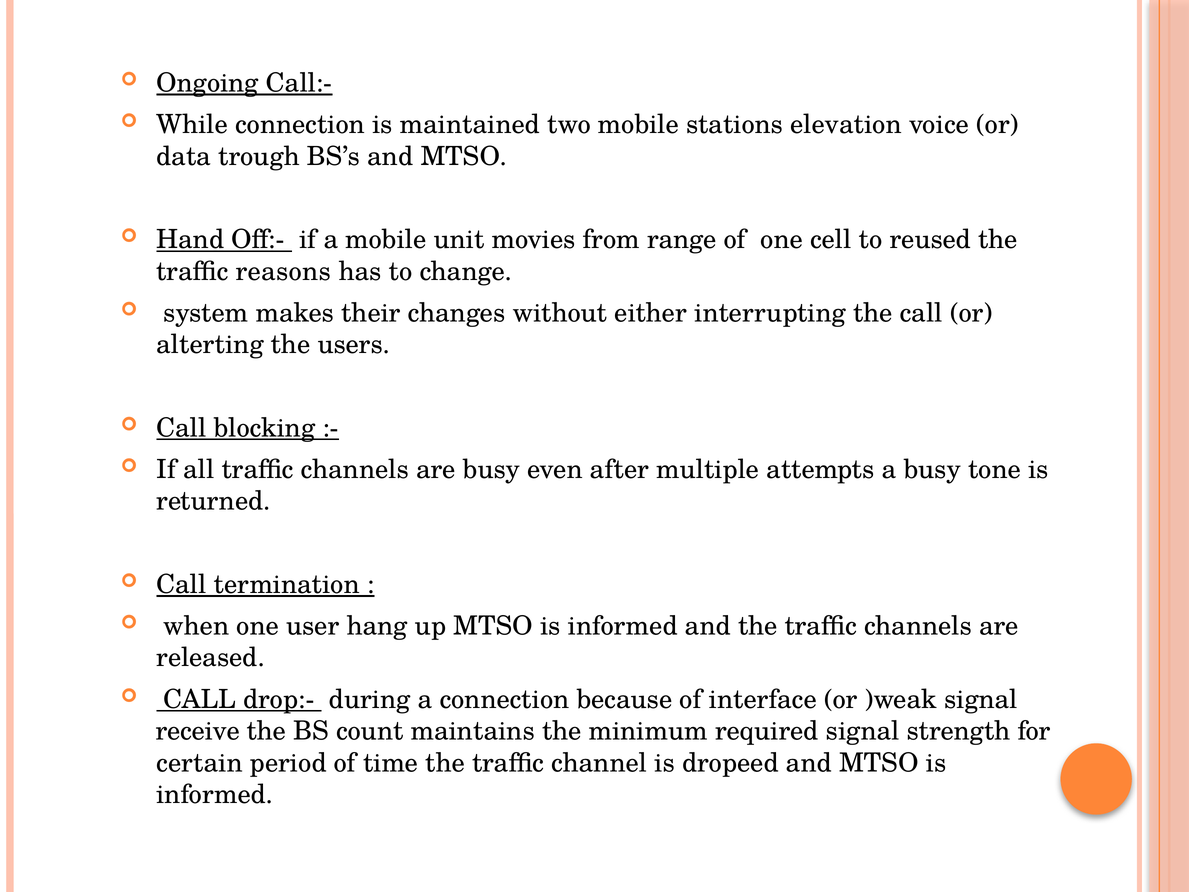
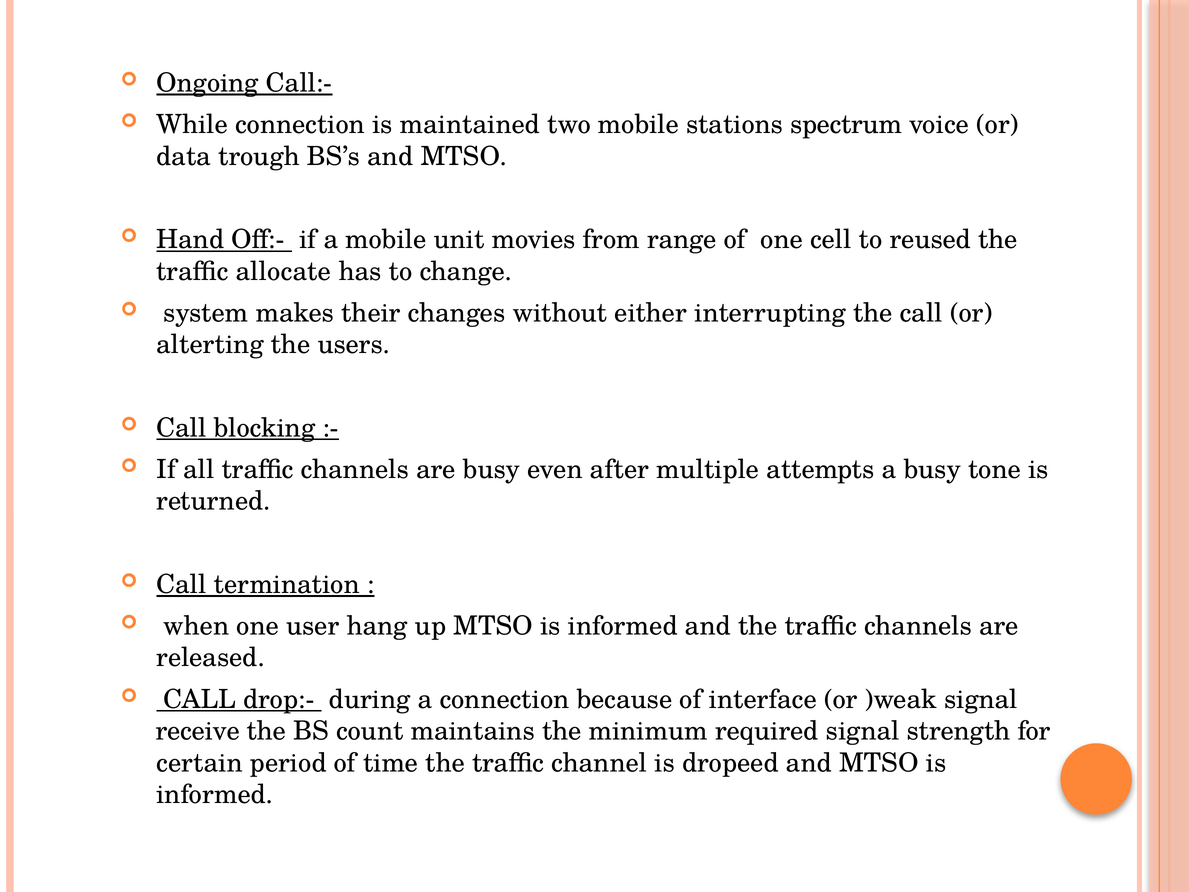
elevation: elevation -> spectrum (846, 125)
reasons: reasons -> allocate (283, 271)
